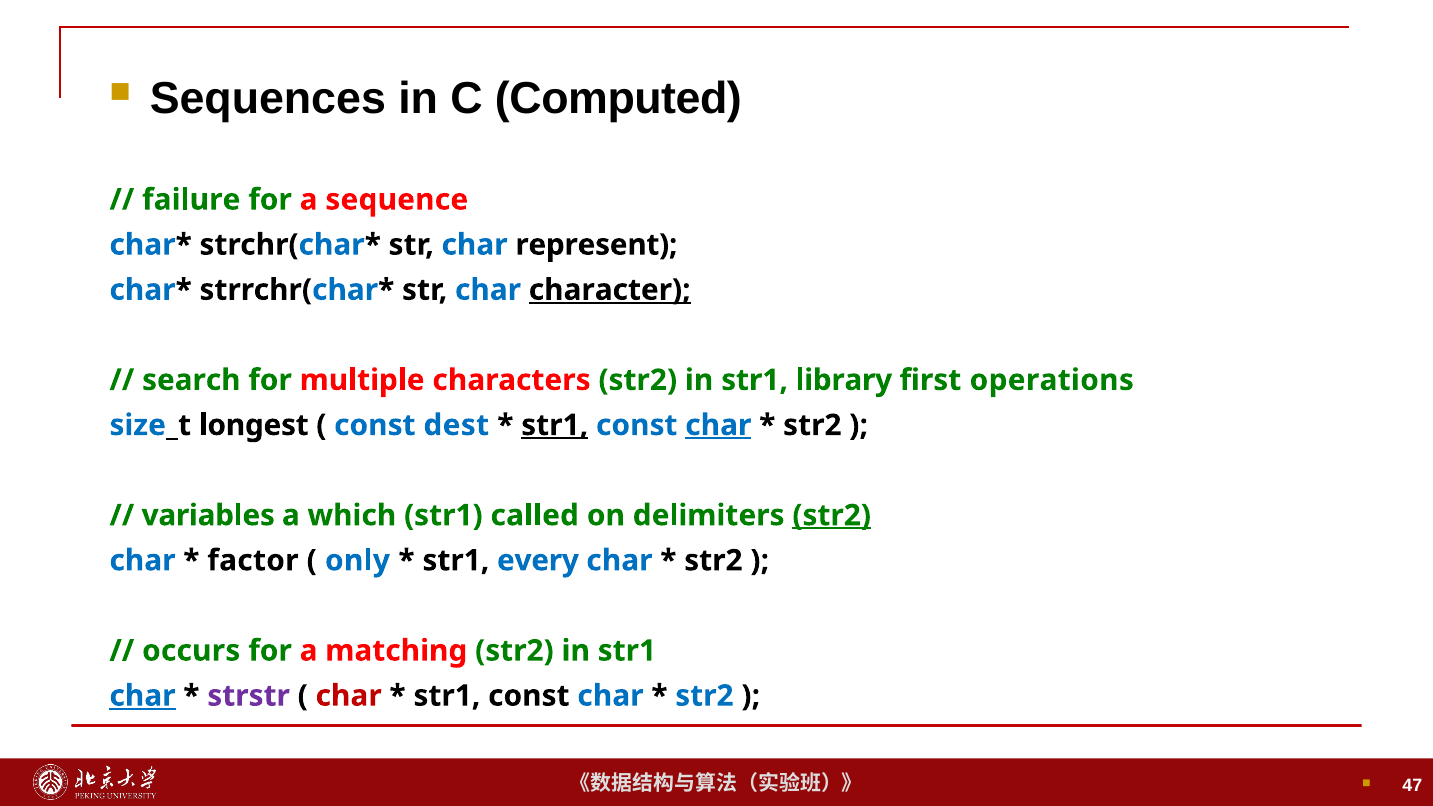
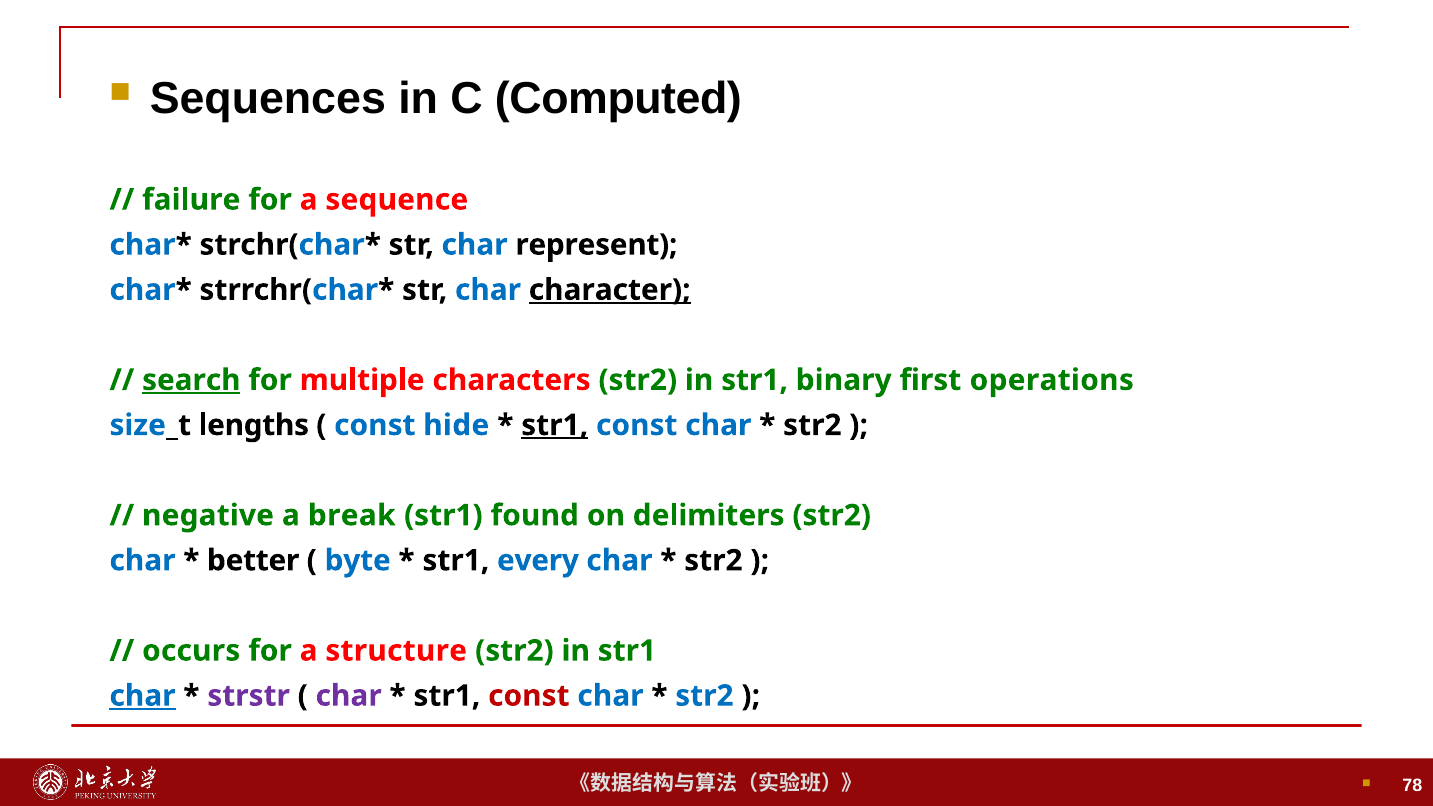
search underline: none -> present (191, 380)
library: library -> binary (844, 380)
longest: longest -> lengths (254, 425)
dest: dest -> hide (456, 425)
char underline: present -> none (718, 425)
variables: variables -> negative (208, 515)
which: which -> break (352, 515)
called: called -> found (535, 515)
str2 underline: present -> none (832, 515)
factor: factor -> better (253, 561)
only: only -> byte (358, 561)
matching: matching -> structure (396, 651)
char colour: red -> purple (349, 696)
const colour: black -> red (529, 696)
47: 47 -> 78 (1412, 786)
